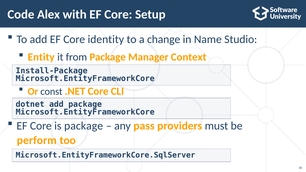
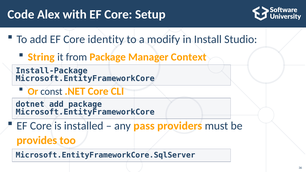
change: change -> modify (164, 39)
Name: Name -> Install (208, 39)
Entity: Entity -> String (41, 57)
is package: package -> installed (84, 126)
perform: perform -> provides (37, 140)
